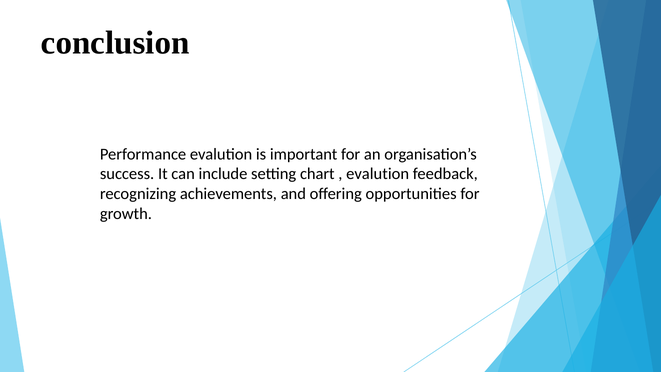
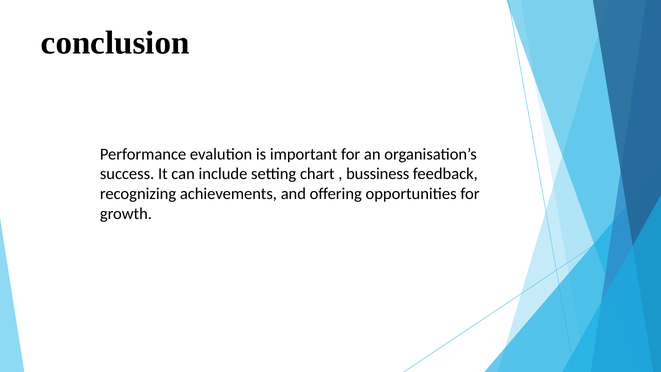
evalution: evalution -> bussiness (378, 174)
